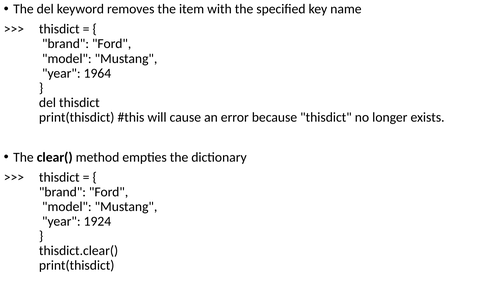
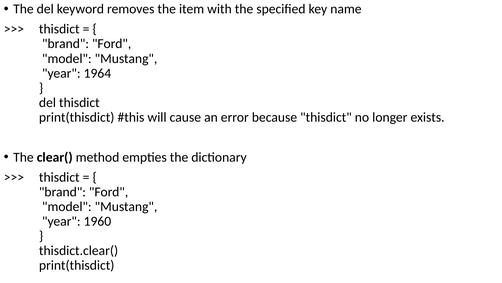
1924: 1924 -> 1960 (97, 221)
